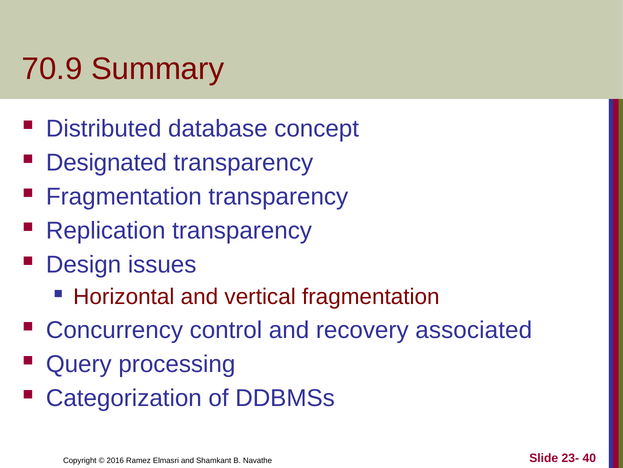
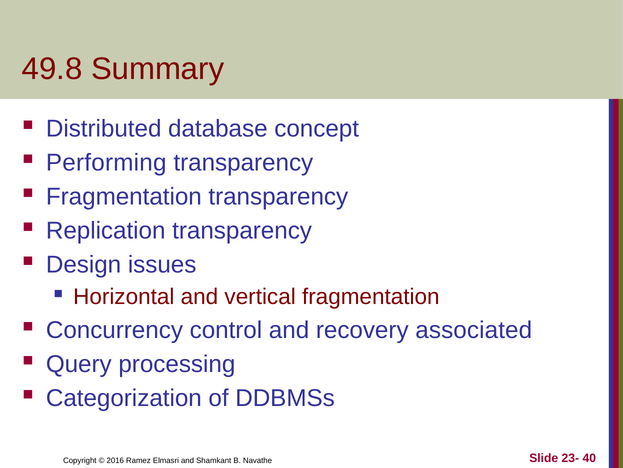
70.9: 70.9 -> 49.8 (52, 69)
Designated: Designated -> Performing (106, 162)
